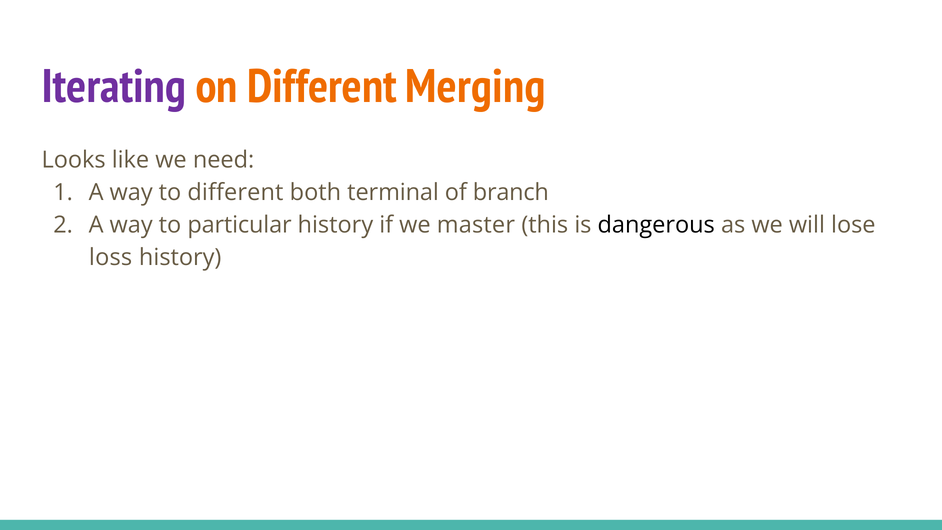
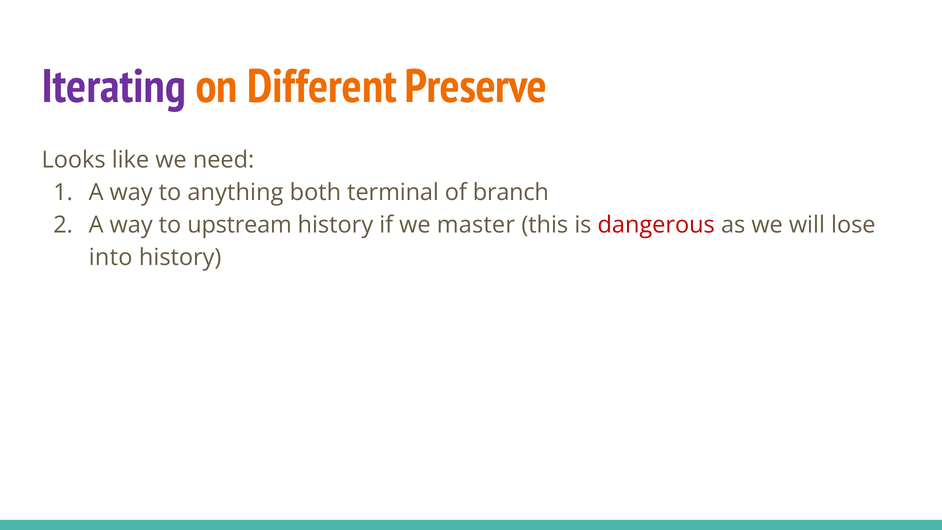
Merging: Merging -> Preserve (476, 87)
to different: different -> anything (235, 192)
particular: particular -> upstream (240, 225)
dangerous colour: black -> red (656, 225)
loss: loss -> into (111, 257)
